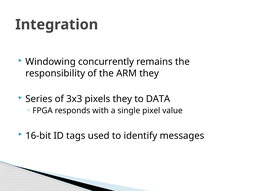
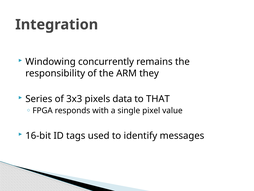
pixels they: they -> data (122, 99)
DATA: DATA -> THAT (158, 99)
